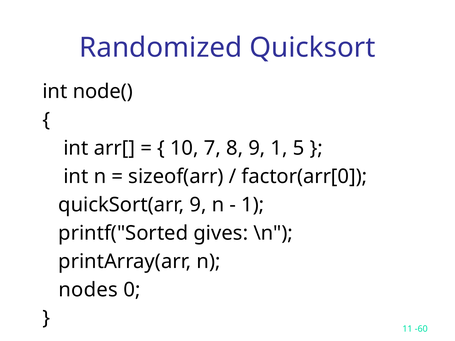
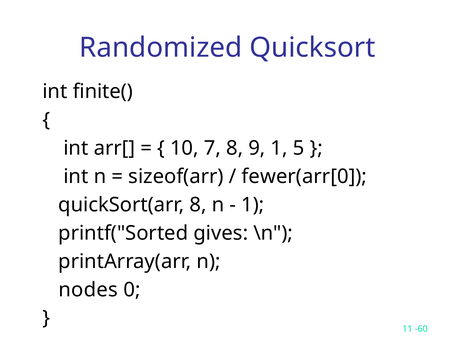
node(: node( -> finite( (103, 92)
factor(arr[0: factor(arr[0 -> fewer(arr[0 (304, 177)
quickSort(arr 9: 9 -> 8 (198, 205)
